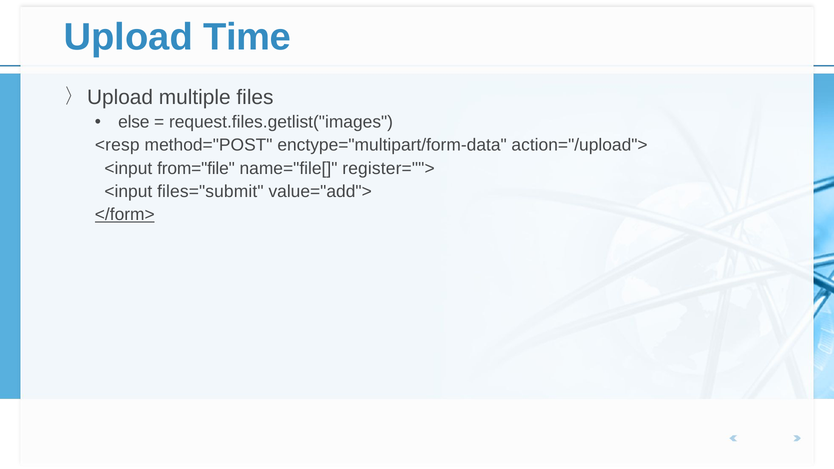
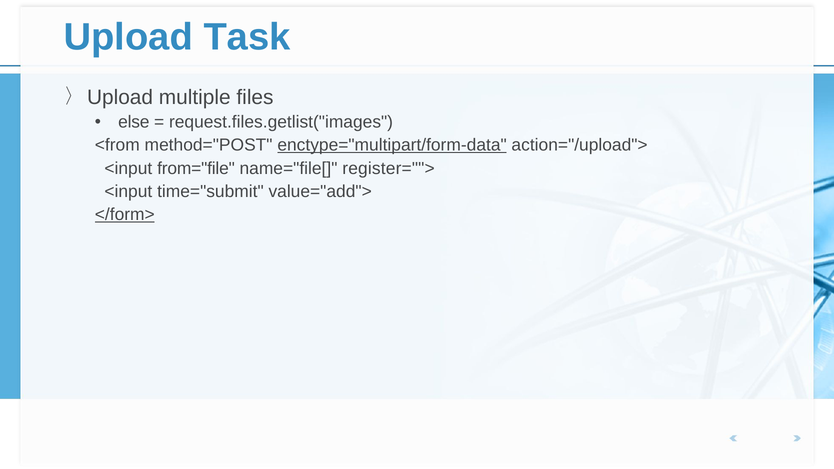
Time: Time -> Task (247, 37)
<resp: <resp -> <from (117, 145)
enctype="multipart/form-data underline: none -> present (392, 145)
files="submit: files="submit -> time="submit (210, 191)
